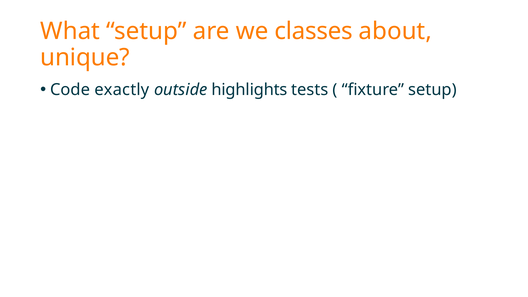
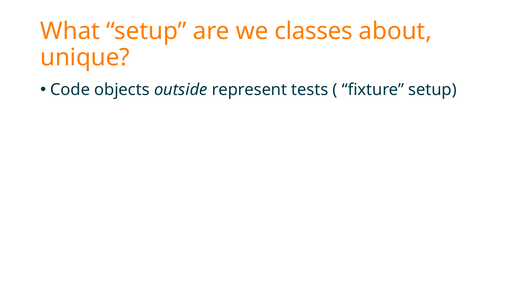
exactly: exactly -> objects (122, 90)
highlights: highlights -> represent (249, 90)
